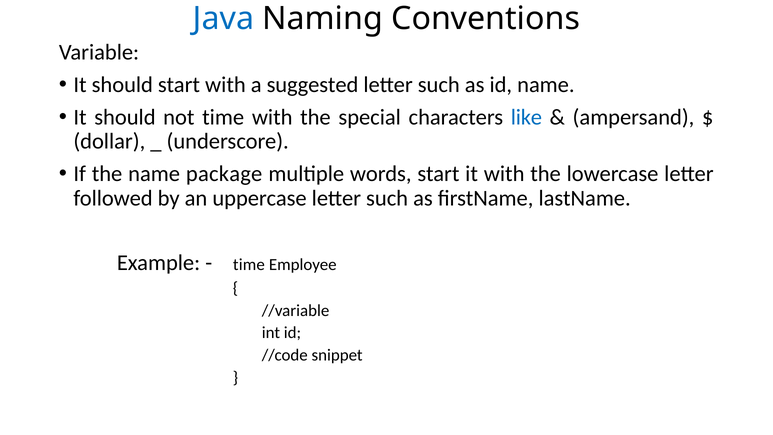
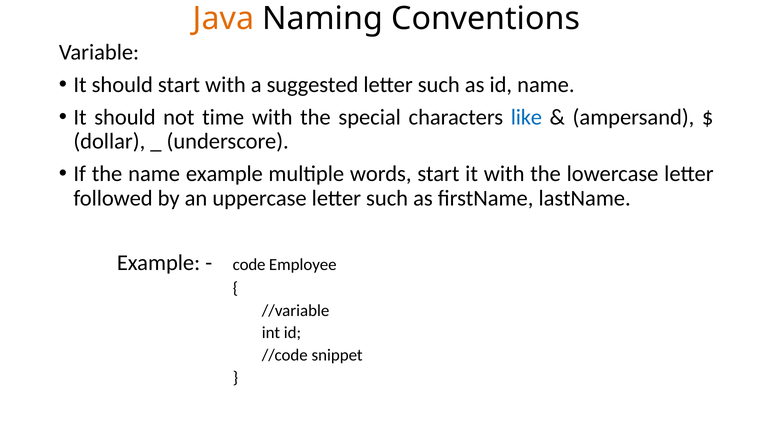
Java colour: blue -> orange (223, 19)
name package: package -> example (224, 174)
time: time -> code (249, 265)
